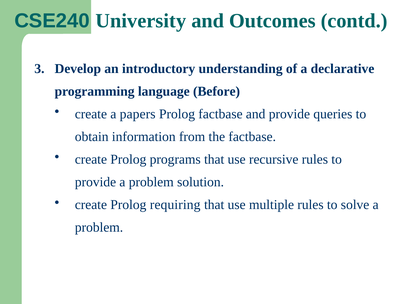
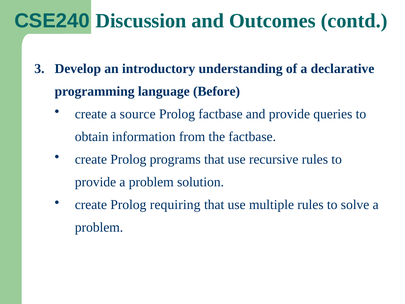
University: University -> Discussion (141, 21)
papers: papers -> source (138, 114)
